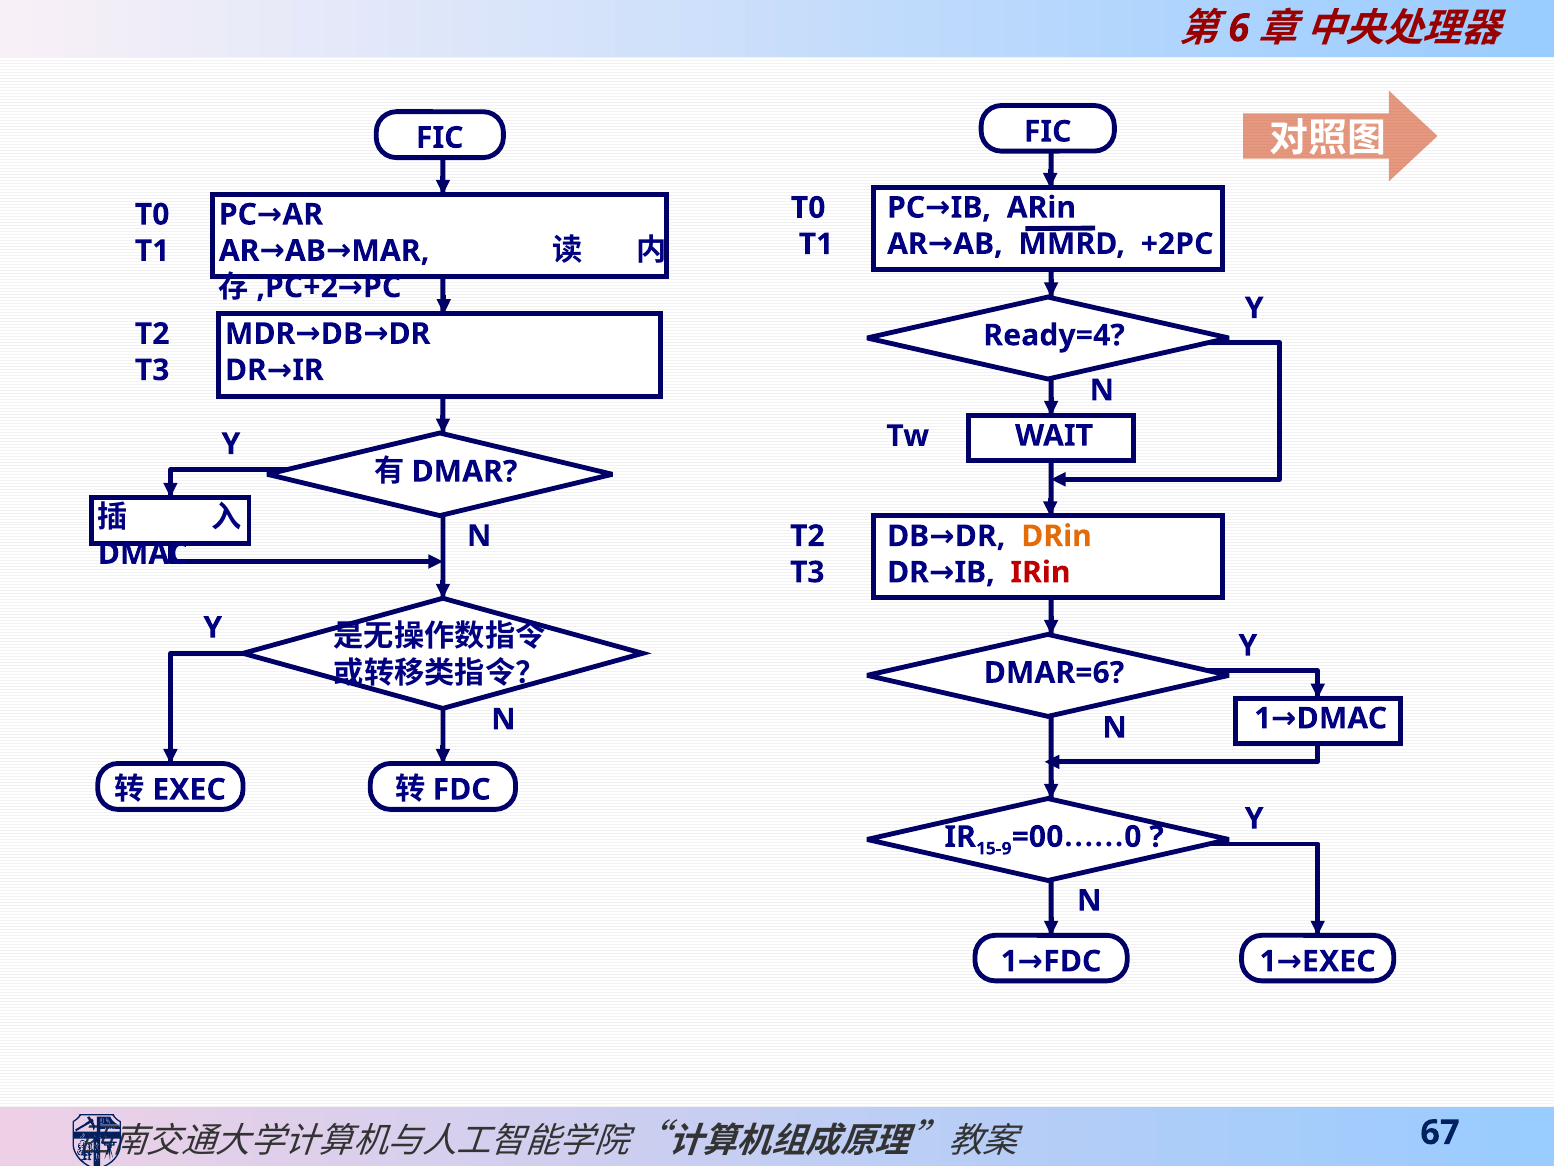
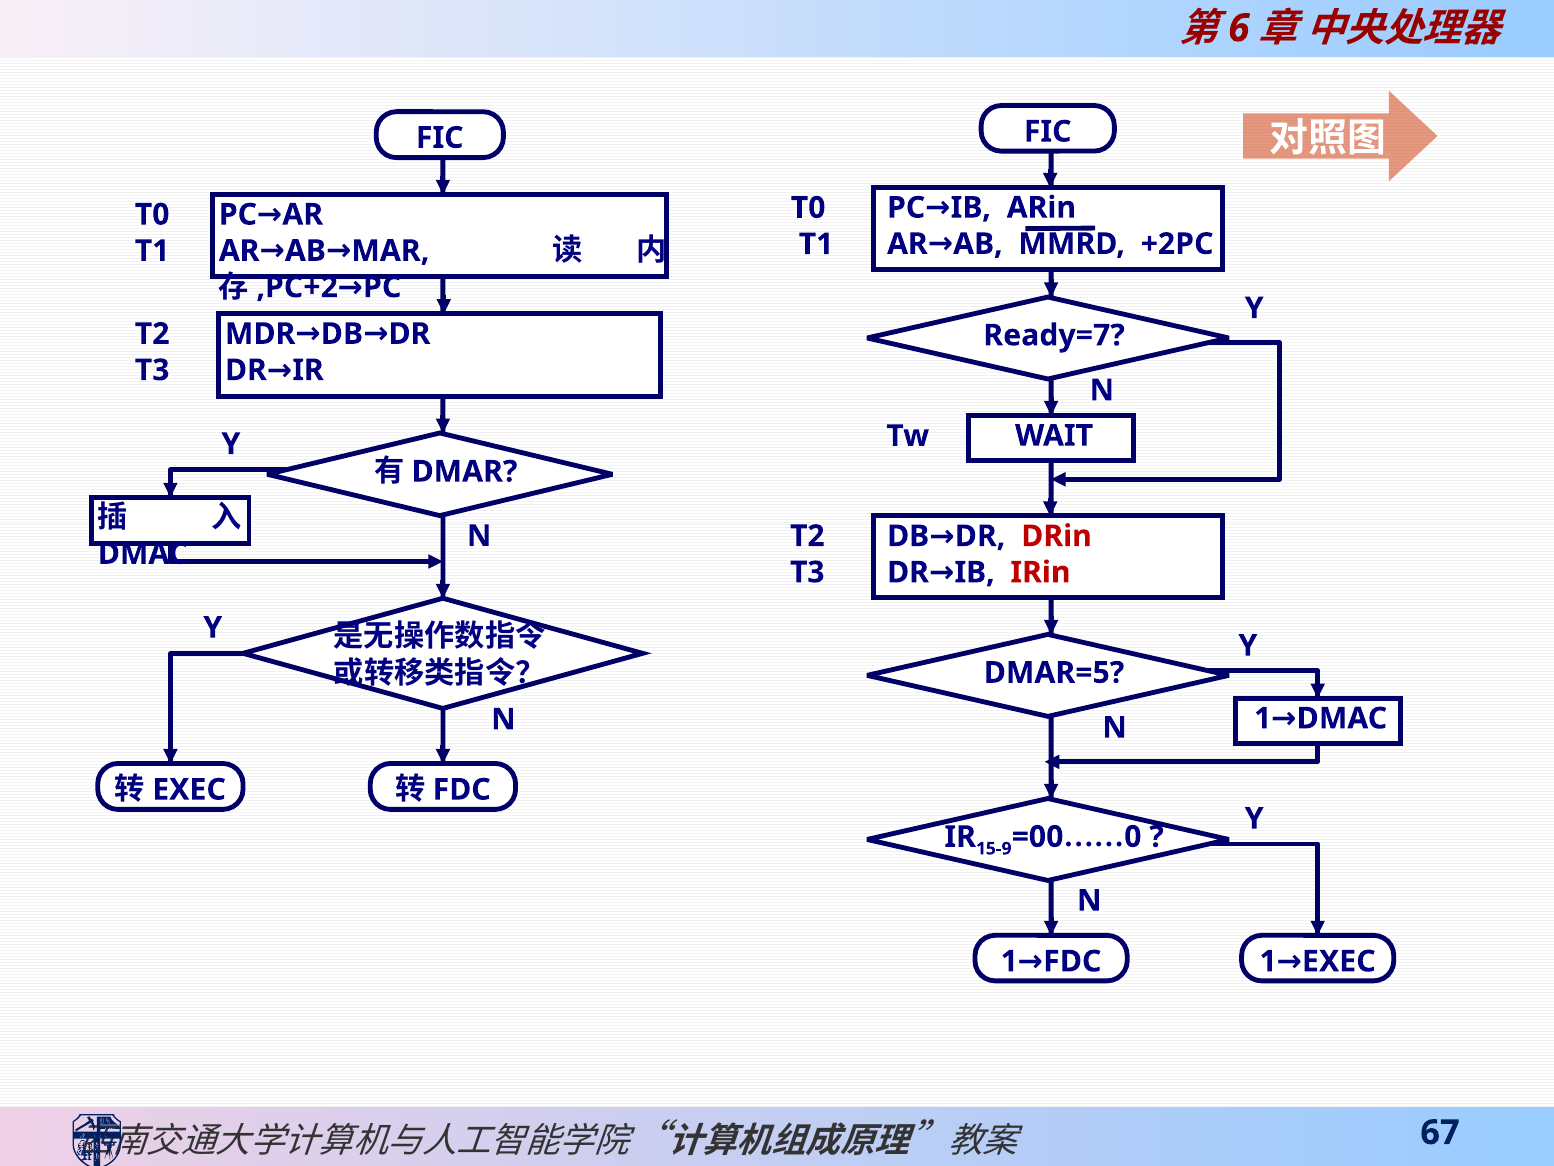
Ready=4: Ready=4 -> Ready=7 (1054, 335)
DRin colour: orange -> red (1057, 536)
DMAR=6: DMAR=6 -> DMAR=5 (1054, 673)
